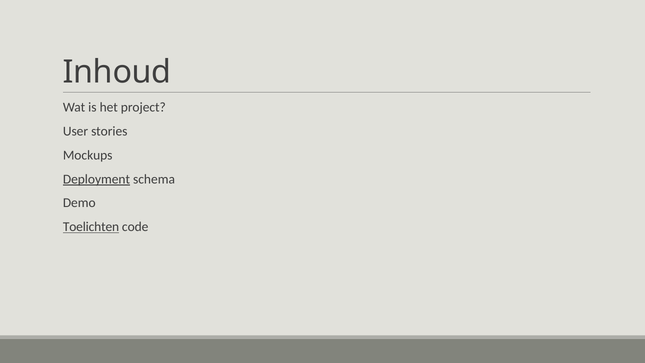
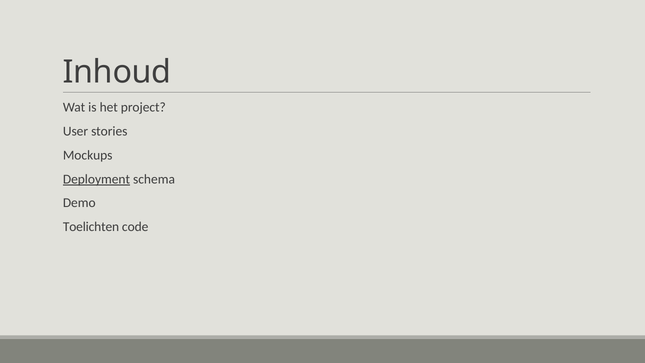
Toelichten underline: present -> none (91, 227)
